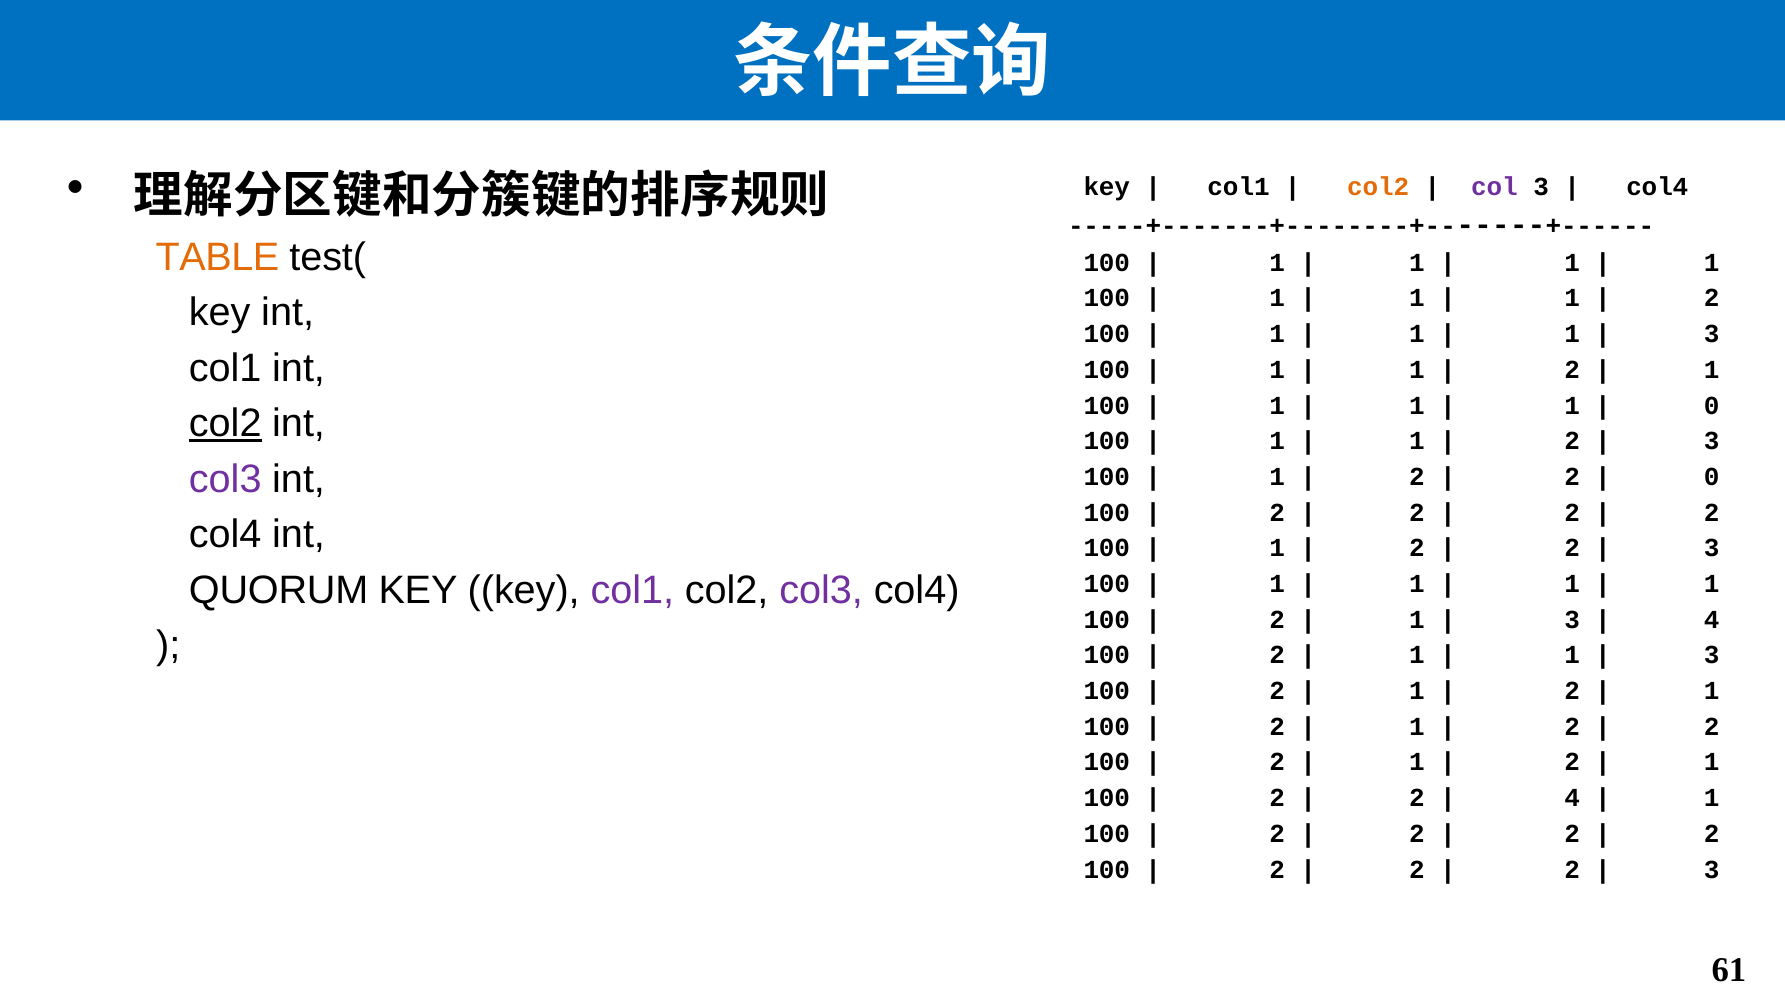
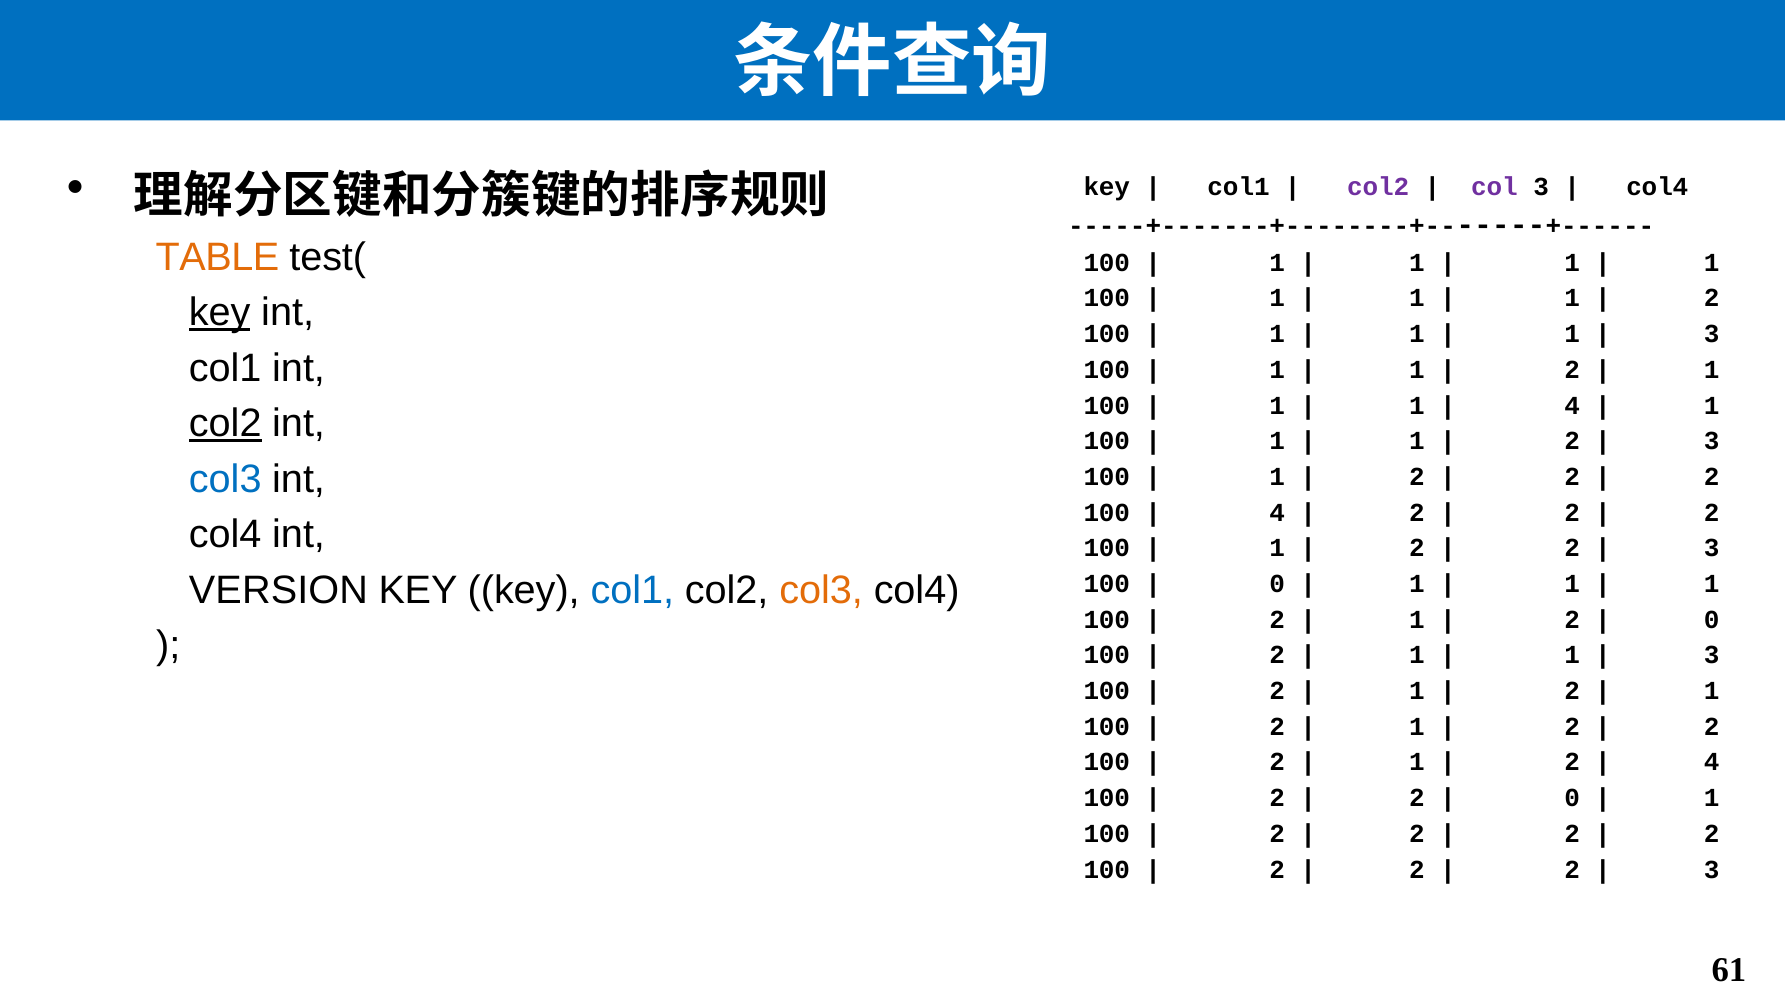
col2 colour: orange -> purple (1378, 187)
key underline: none -> present (220, 313)
1: 1 -> 4 (1572, 405)
0: 0 -> 1 (1712, 405)
col3 colour: purple -> blue (225, 479)
0: 0 -> 2 (1712, 477)
2: 2 -> 4 (1277, 513)
QUORUM: QUORUM -> VERSION (278, 590)
col1 colour: purple -> blue (632, 590)
col3 colour: purple -> orange (821, 590)
1: 1 -> 0 (1277, 584)
3: 3 -> 2 (1572, 620)
4: 4 -> 0 (1712, 620)
1: 1 -> 4 (1712, 762)
4: 4 -> 0 (1572, 798)
